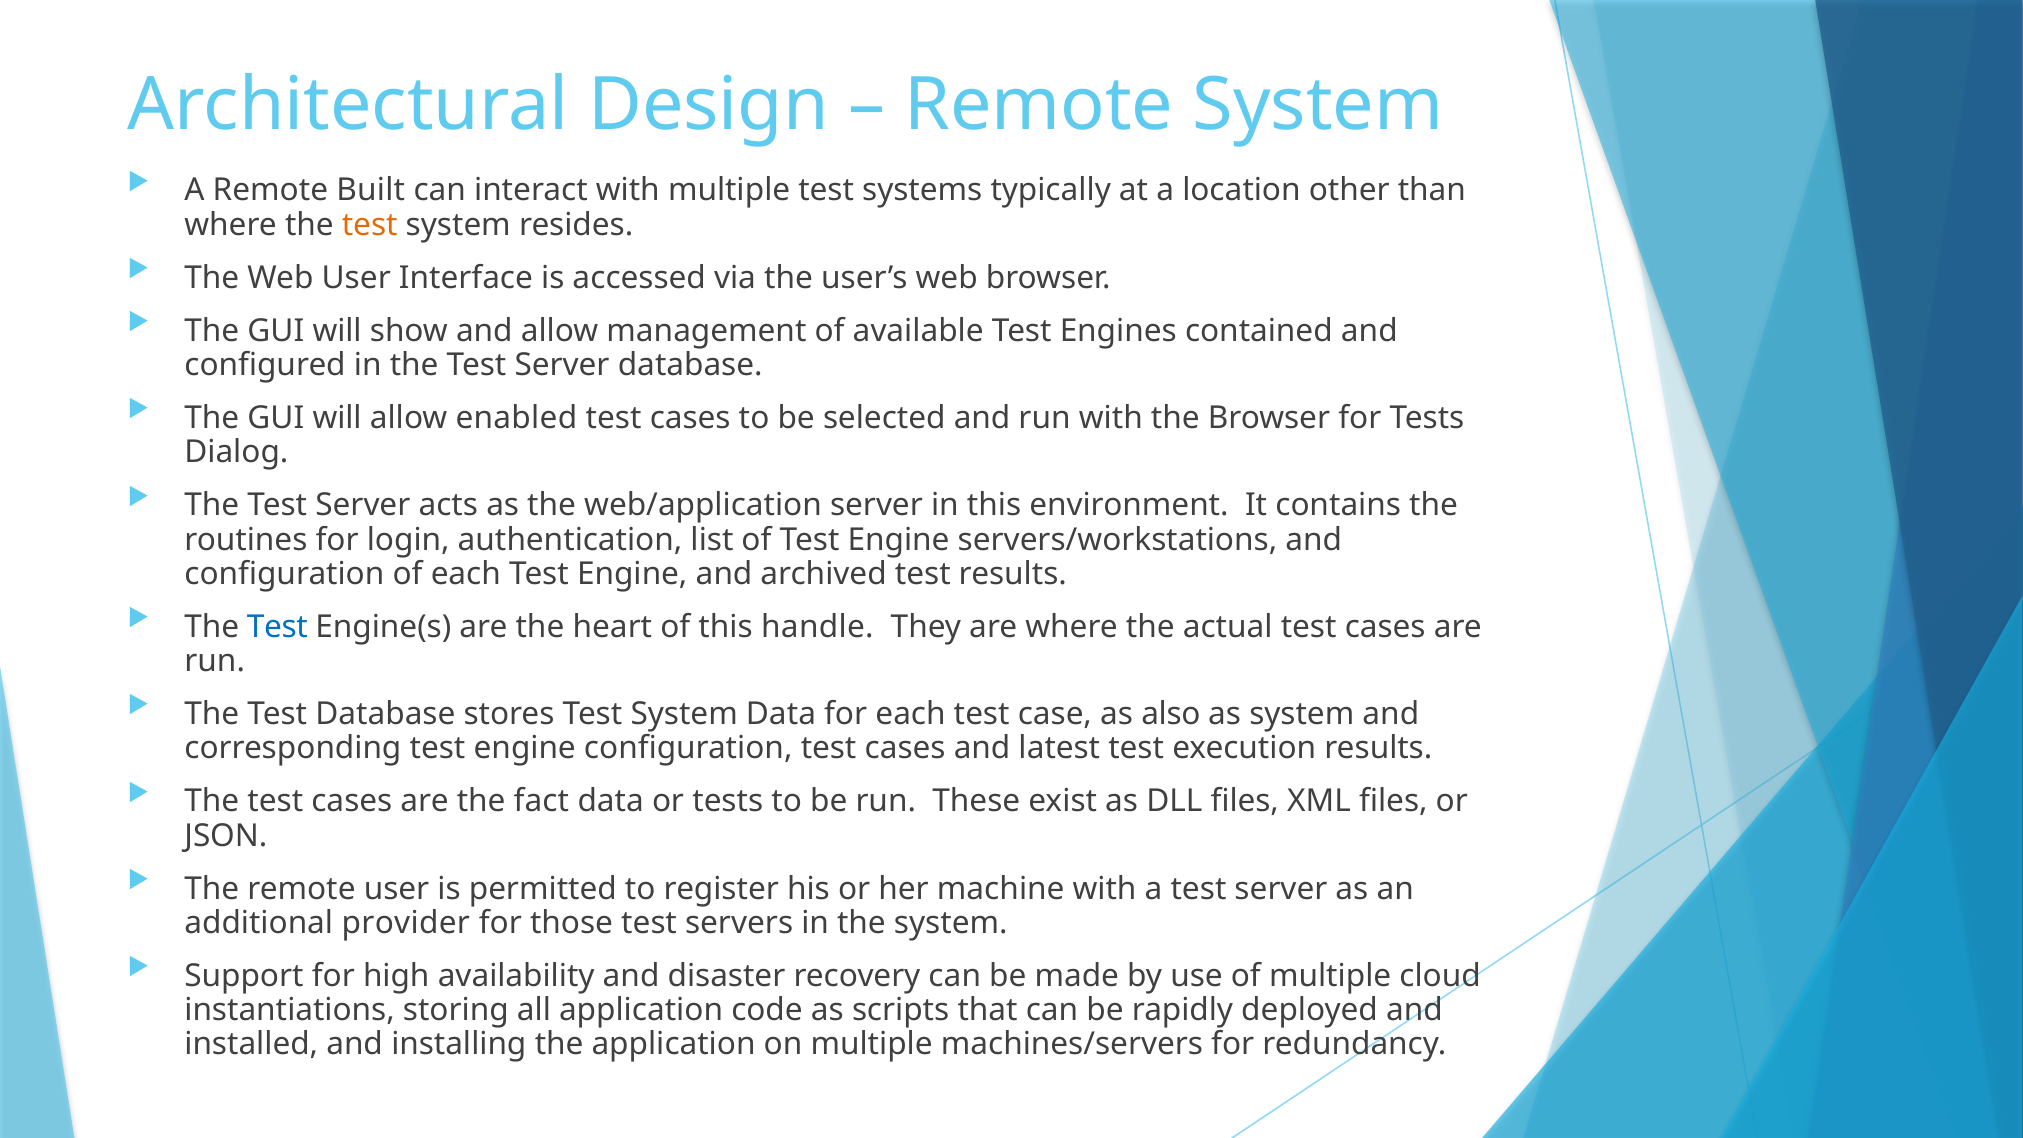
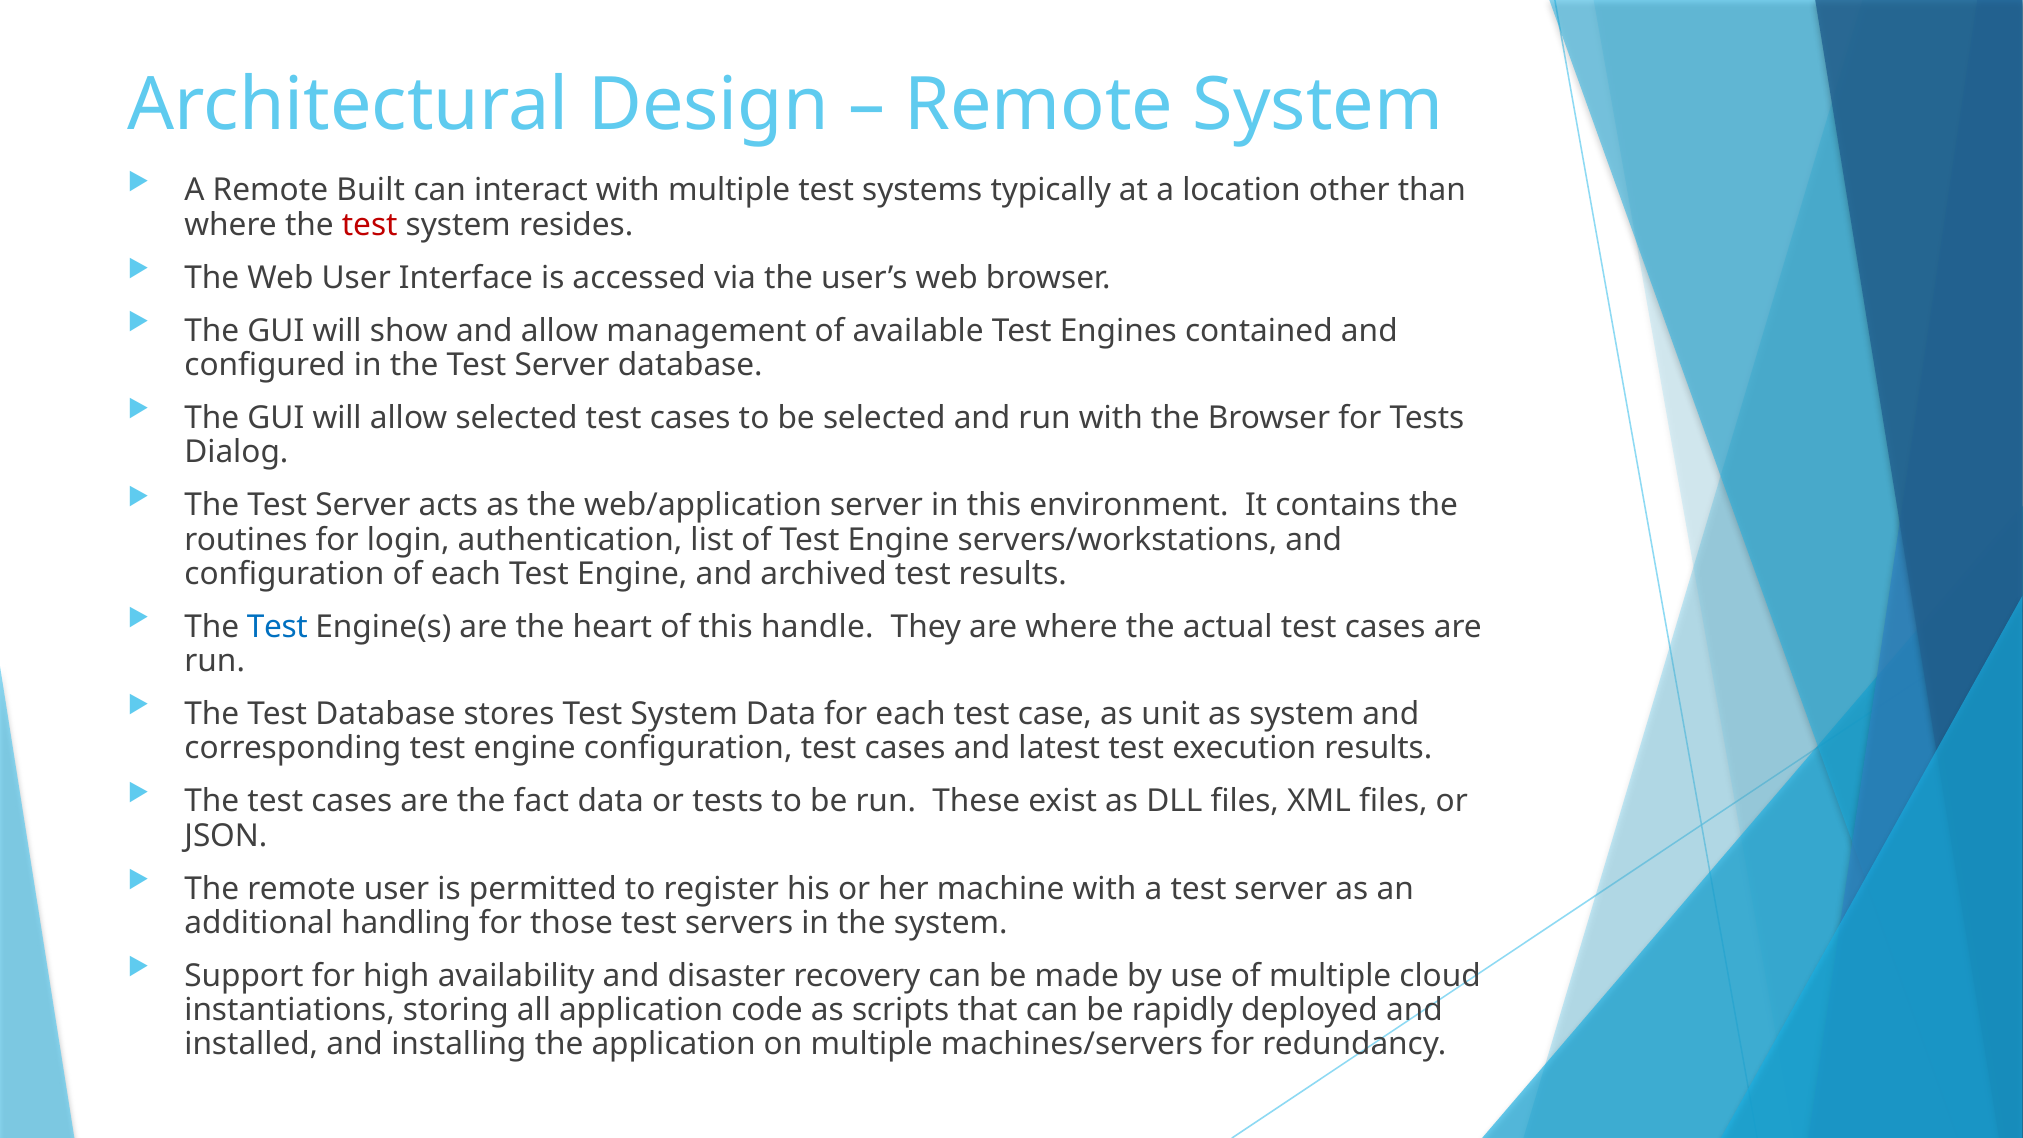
test colour: orange -> red (370, 225)
allow enabled: enabled -> selected (517, 418)
also: also -> unit (1171, 714)
provider: provider -> handling (406, 923)
